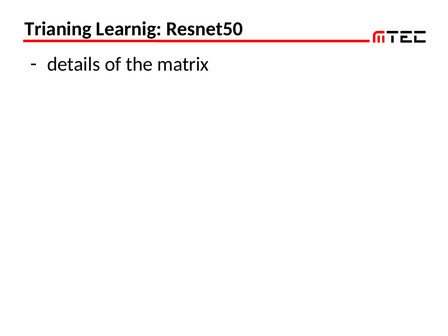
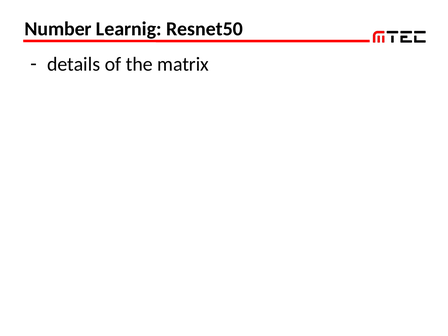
Trianing: Trianing -> Number (58, 29)
